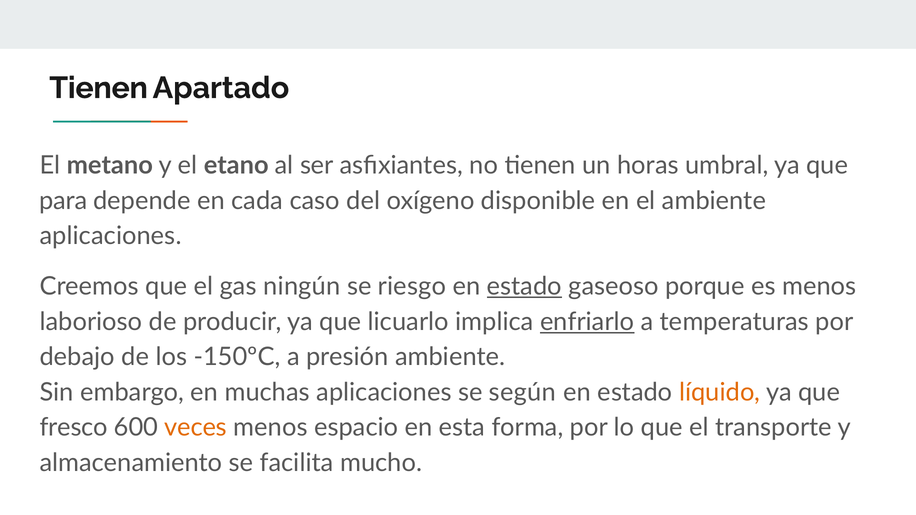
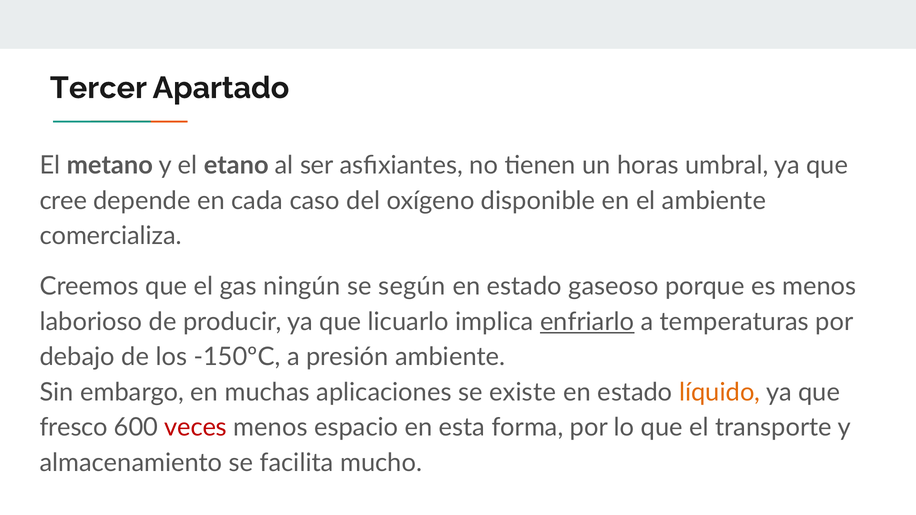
Tienen: Tienen -> Tercer (98, 88)
para: para -> cree (63, 201)
aplicaciones: aplicaciones -> comercializa (111, 236)
riesgo: riesgo -> según (412, 287)
estado underline: present -> none (524, 287)
según: según -> existe (523, 392)
veces colour: orange -> red (196, 428)
